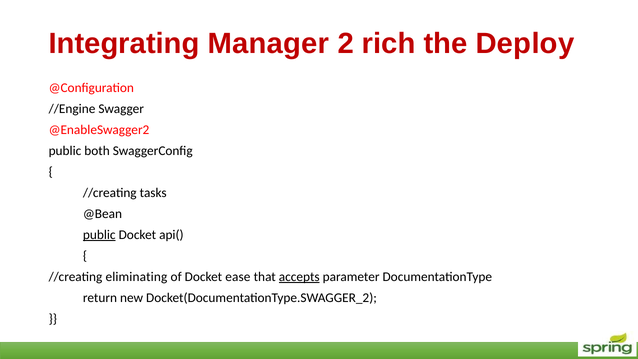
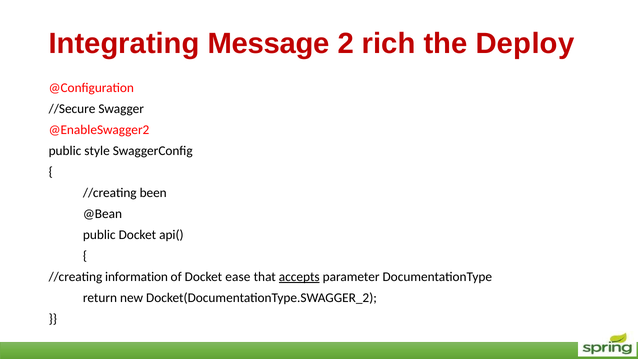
Manager: Manager -> Message (269, 44)
//Engine: //Engine -> //Secure (72, 109)
both: both -> style (97, 151)
tasks: tasks -> been (153, 193)
public underline: present -> none (99, 235)
eliminating: eliminating -> information (137, 277)
